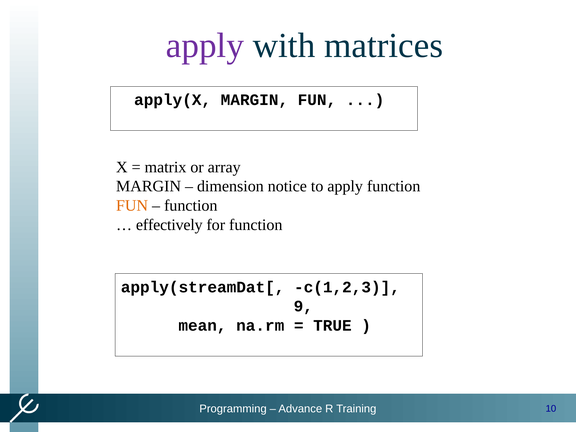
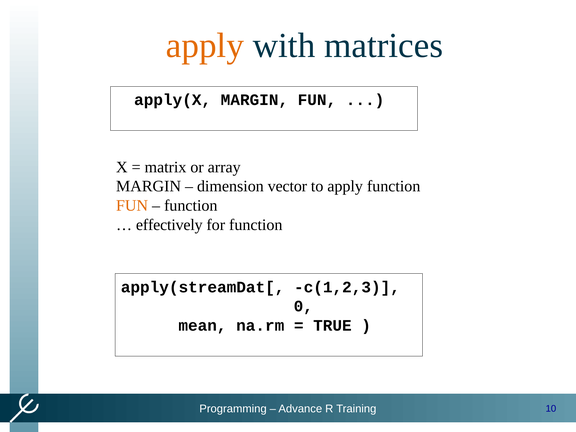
apply colour: purple -> orange (205, 46)
notice: notice -> vector (287, 186)
9: 9 -> 0 (303, 306)
